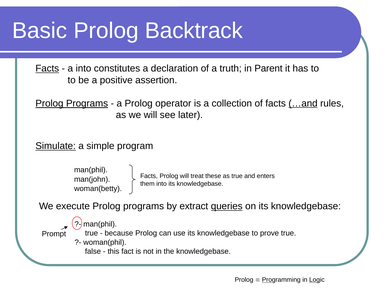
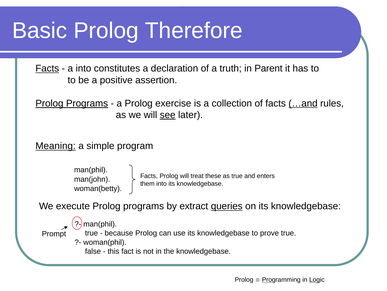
Backtrack: Backtrack -> Therefore (194, 31)
operator: operator -> exercise (173, 103)
see underline: none -> present (168, 115)
Simulate: Simulate -> Meaning (56, 146)
